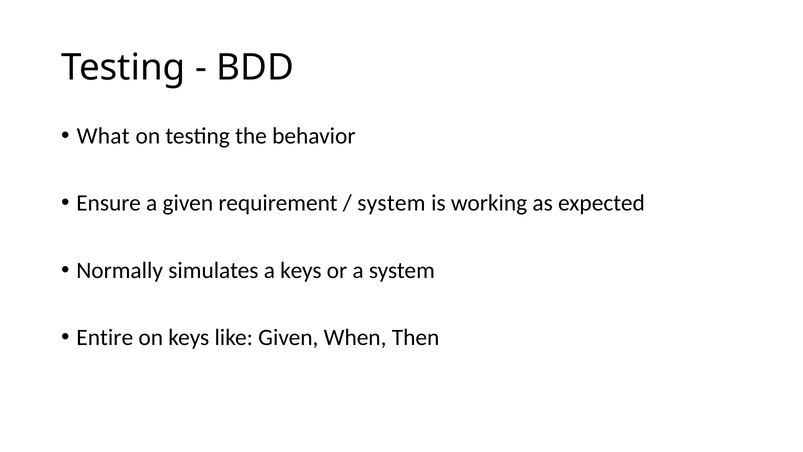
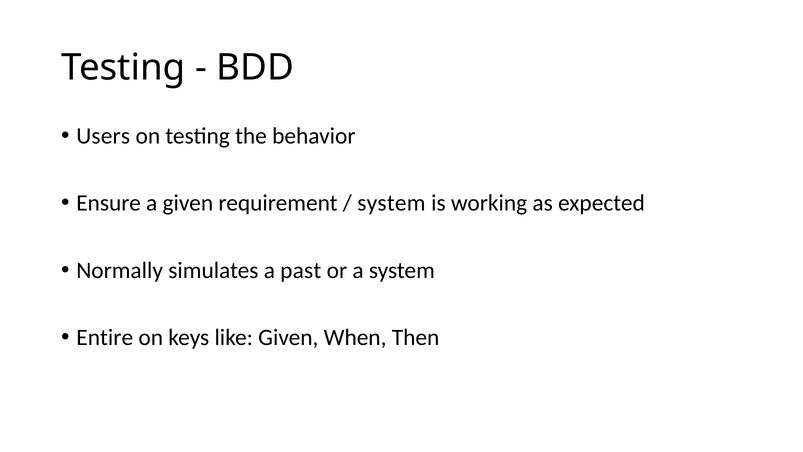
What: What -> Users (103, 136)
a keys: keys -> past (301, 270)
